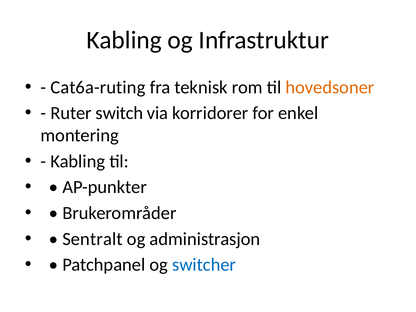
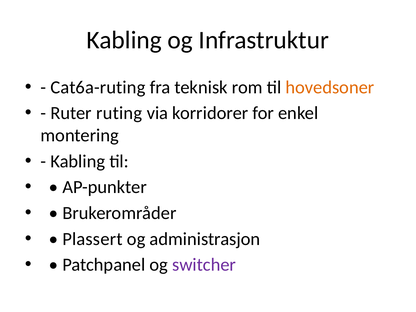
switch: switch -> ruting (119, 113)
Sentralt: Sentralt -> Plassert (92, 239)
switcher colour: blue -> purple (204, 265)
